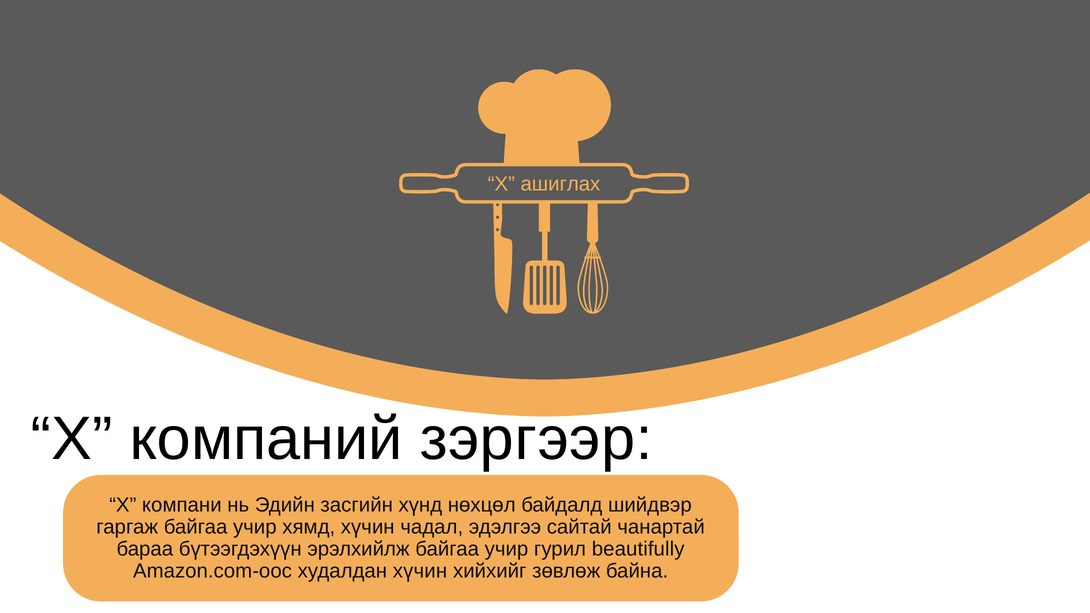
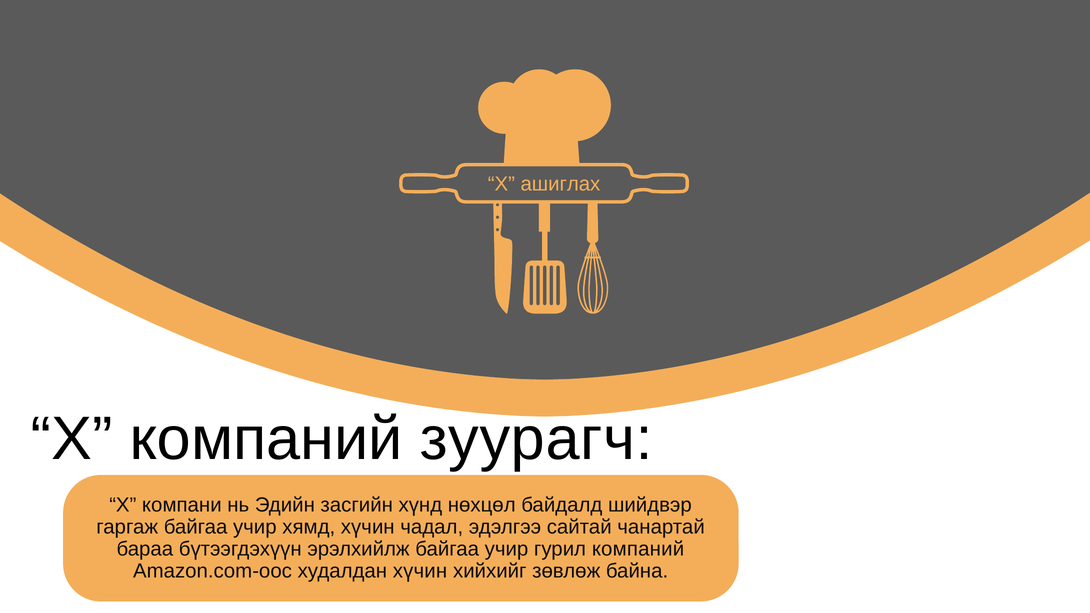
зэргээр: зэргээр -> зуурагч (536, 439)
гурил beautifully: beautifully -> компаний (638, 549)
